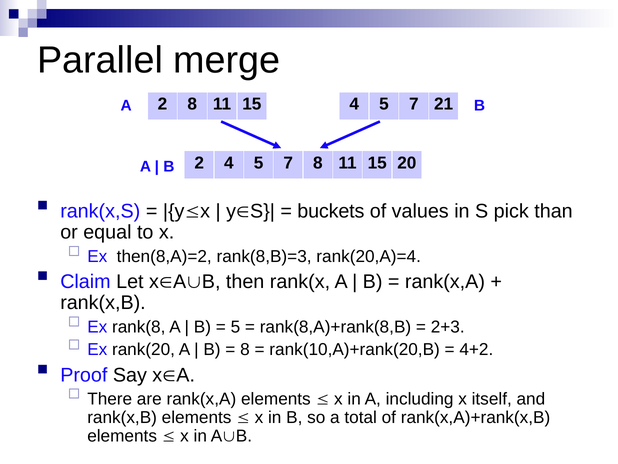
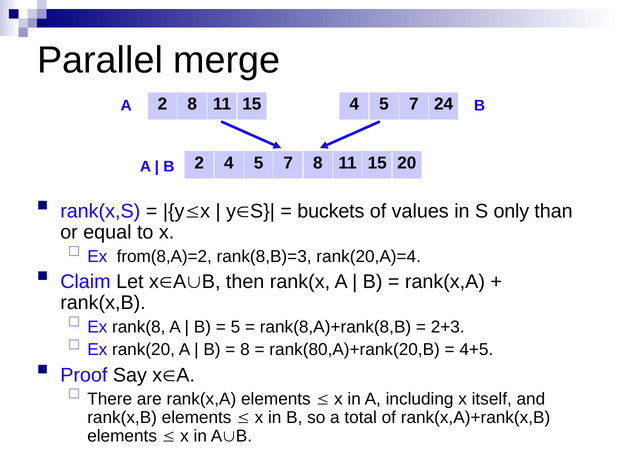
21: 21 -> 24 (444, 104)
pick: pick -> only (511, 211)
then(8,A)=2: then(8,A)=2 -> from(8,A)=2 (164, 256)
rank(10,A)+rank(20,B: rank(10,A)+rank(20,B -> rank(80,A)+rank(20,B (355, 349)
4+2: 4+2 -> 4+5 (476, 349)
